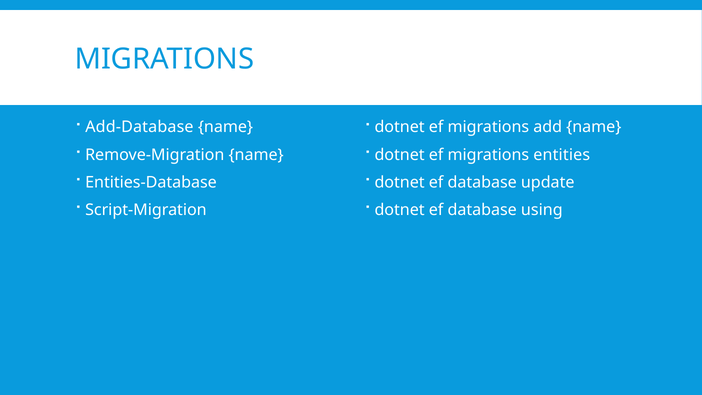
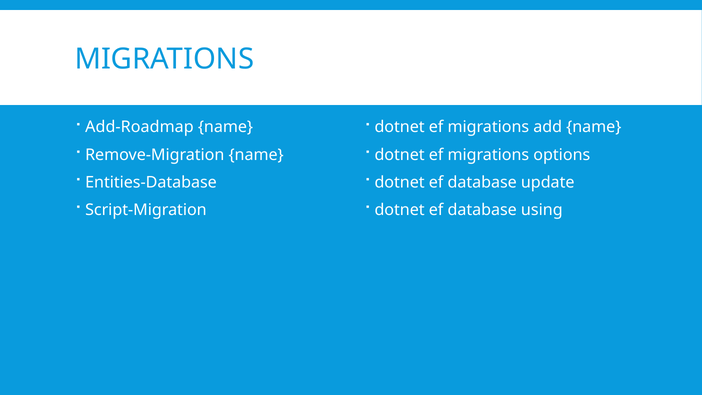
Add-Database: Add-Database -> Add-Roadmap (139, 127)
entities: entities -> options (562, 155)
